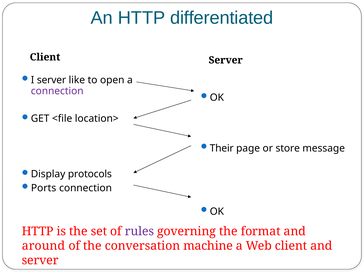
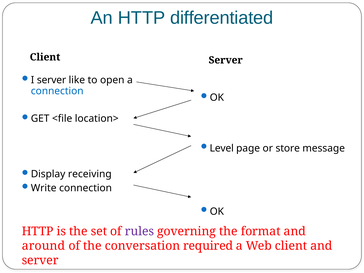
connection colour: purple -> blue (57, 91)
Their: Their -> Level (222, 148)
protocols: protocols -> receiving (90, 174)
Ports: Ports -> Write (44, 188)
machine: machine -> required (208, 246)
